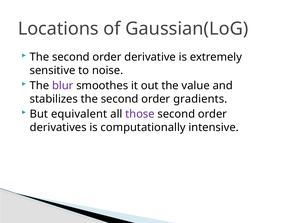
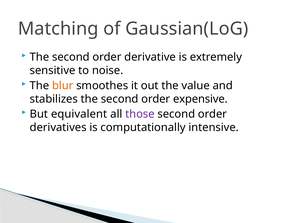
Locations: Locations -> Matching (58, 29)
blur colour: purple -> orange (63, 86)
gradients: gradients -> expensive (200, 99)
